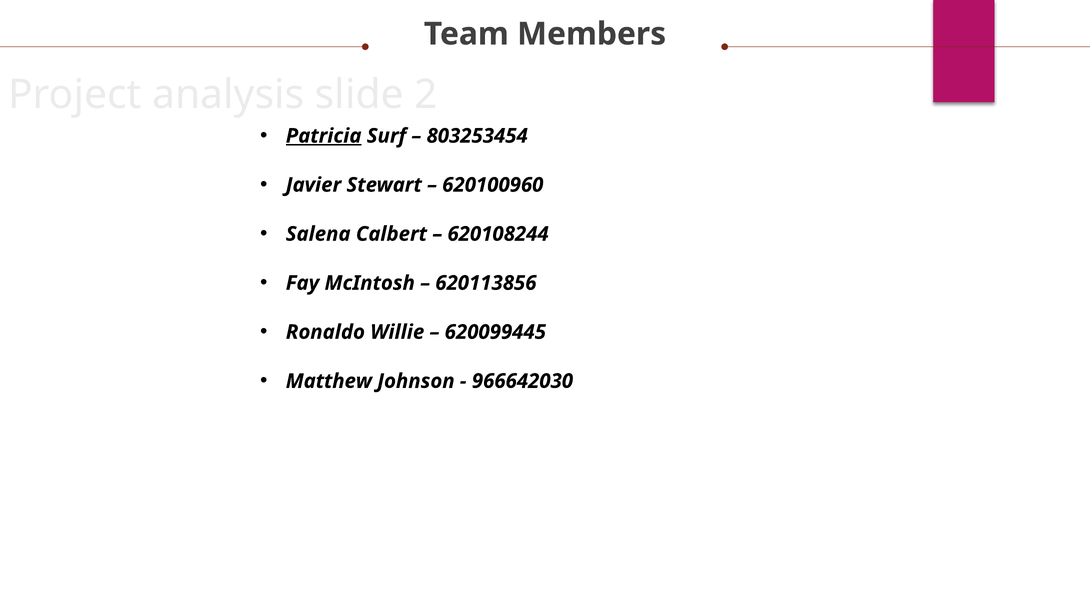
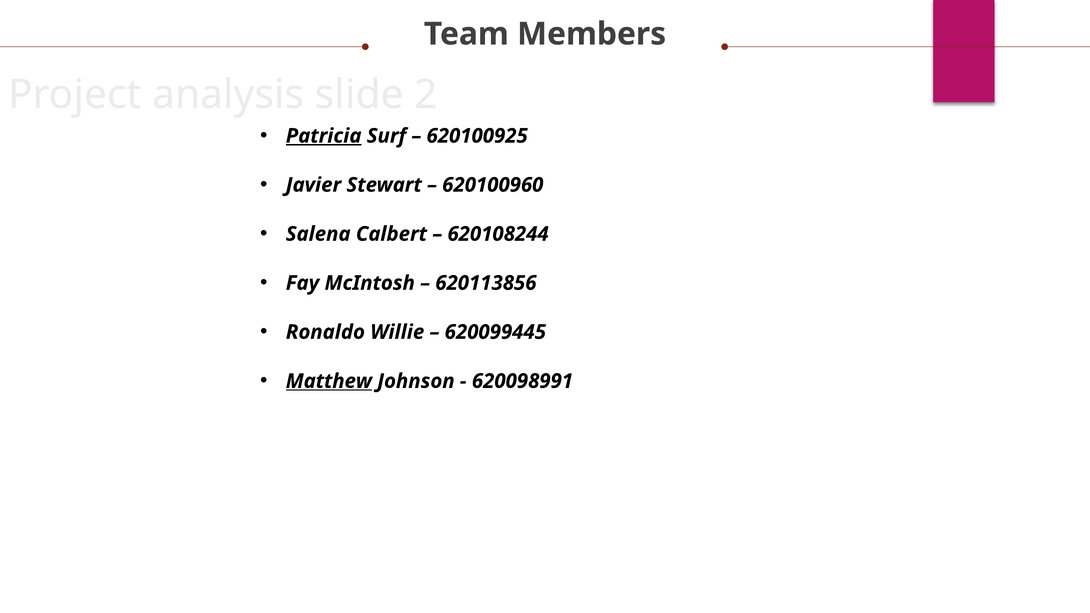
803253454: 803253454 -> 620100925 (477, 136)
Matthew underline: none -> present (329, 381)
966642030: 966642030 -> 620098991 (522, 381)
